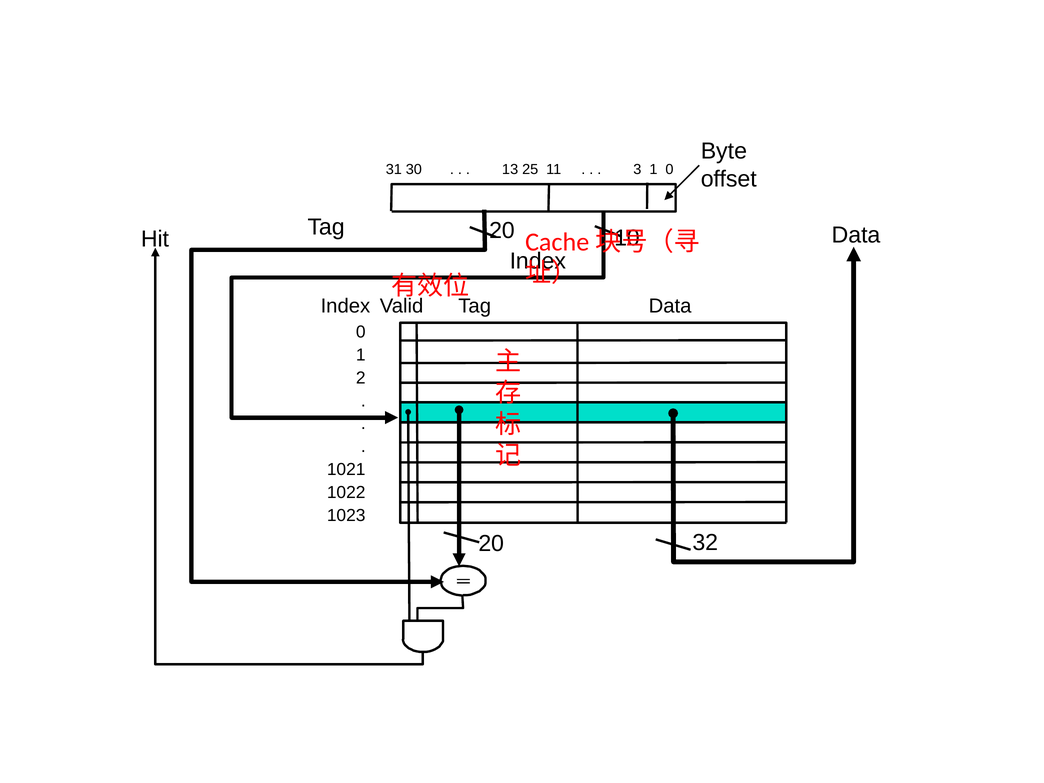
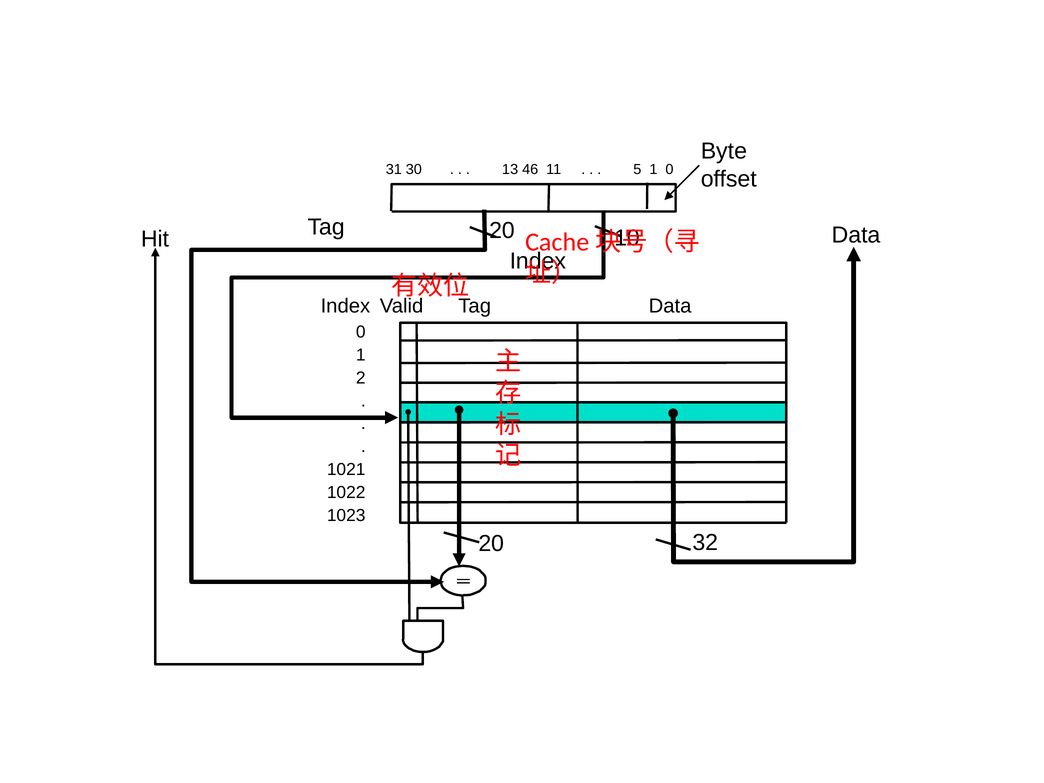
25: 25 -> 46 (530, 169)
3: 3 -> 5 (637, 169)
